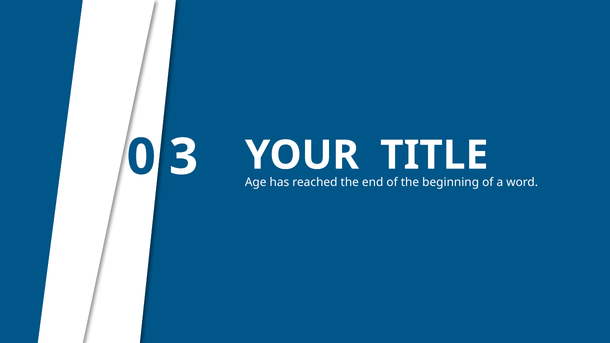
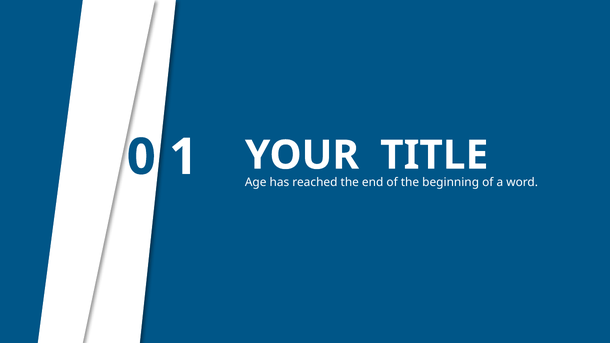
3: 3 -> 1 (184, 157)
